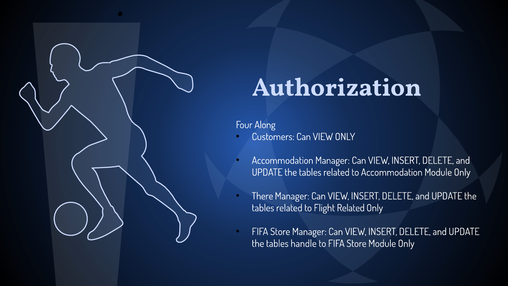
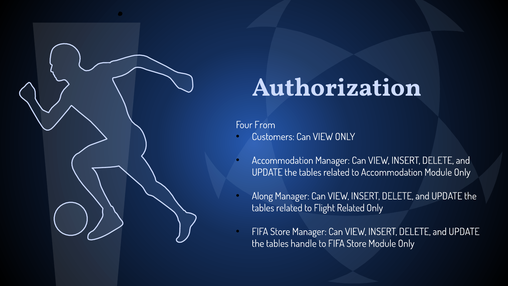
Along: Along -> From (265, 125)
There: There -> Along (262, 196)
